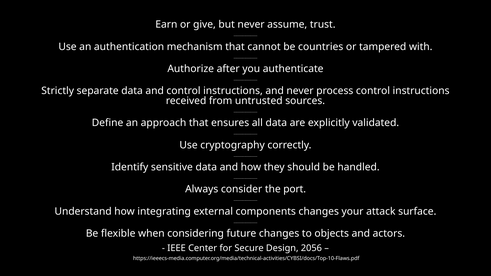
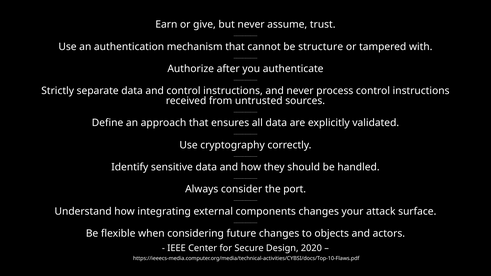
countries: countries -> structure (321, 47)
2056: 2056 -> 2020 (311, 248)
